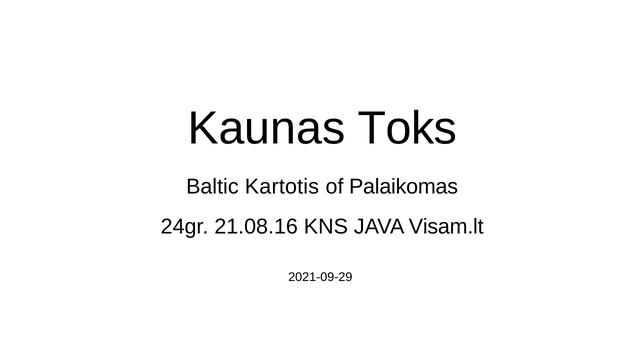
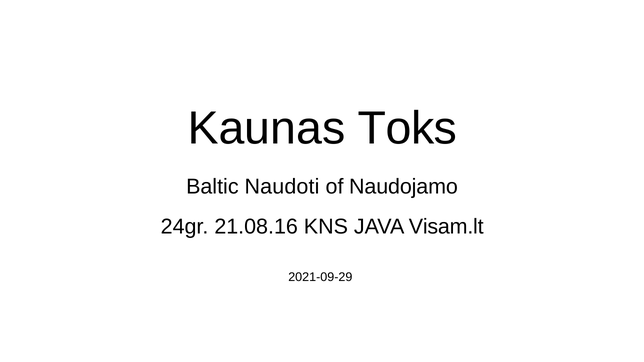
Kartotis: Kartotis -> Naudoti (282, 187)
Palaikomas: Palaikomas -> Naudojamo (403, 187)
